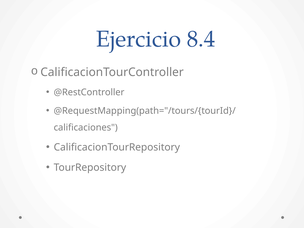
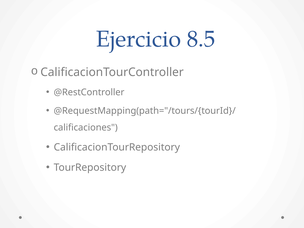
8.4: 8.4 -> 8.5 (201, 39)
